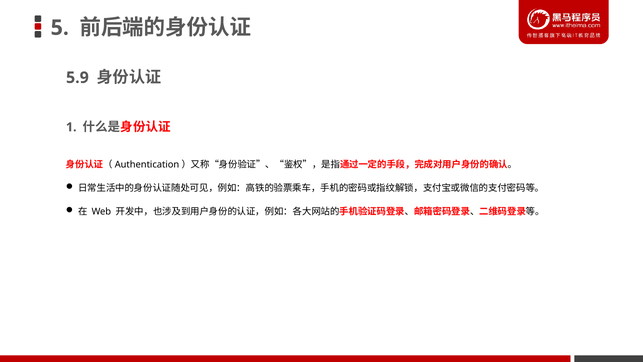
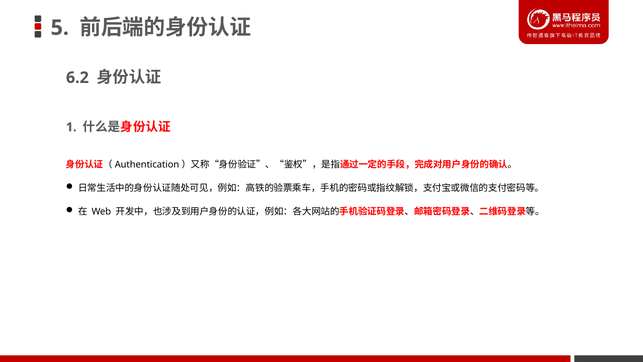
5.9: 5.9 -> 6.2 (77, 78)
